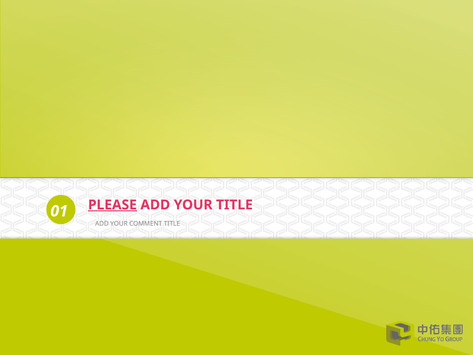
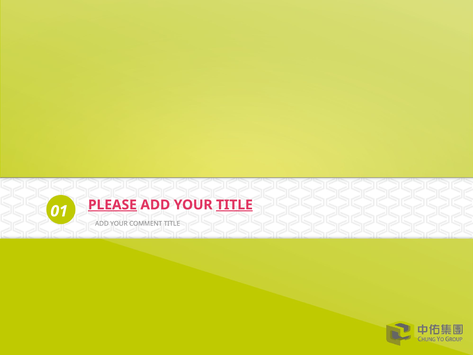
TITLE underline: none -> present (234, 205)
